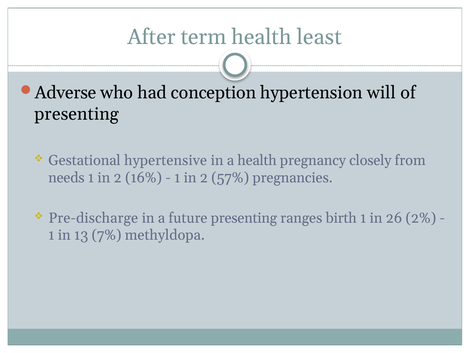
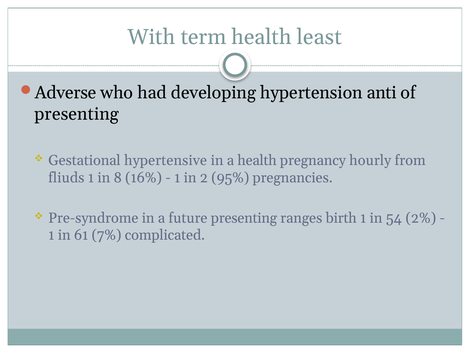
After: After -> With (151, 37)
conception: conception -> developing (214, 93)
will: will -> anti (382, 93)
closely: closely -> hourly (370, 160)
needs: needs -> fliuds (66, 178)
2: 2 -> 8 (118, 178)
57%: 57% -> 95% (230, 178)
Pre-discharge: Pre-discharge -> Pre-syndrome (93, 218)
26: 26 -> 54 (394, 218)
13: 13 -> 61 (81, 235)
methyldopa: methyldopa -> complicated (165, 235)
